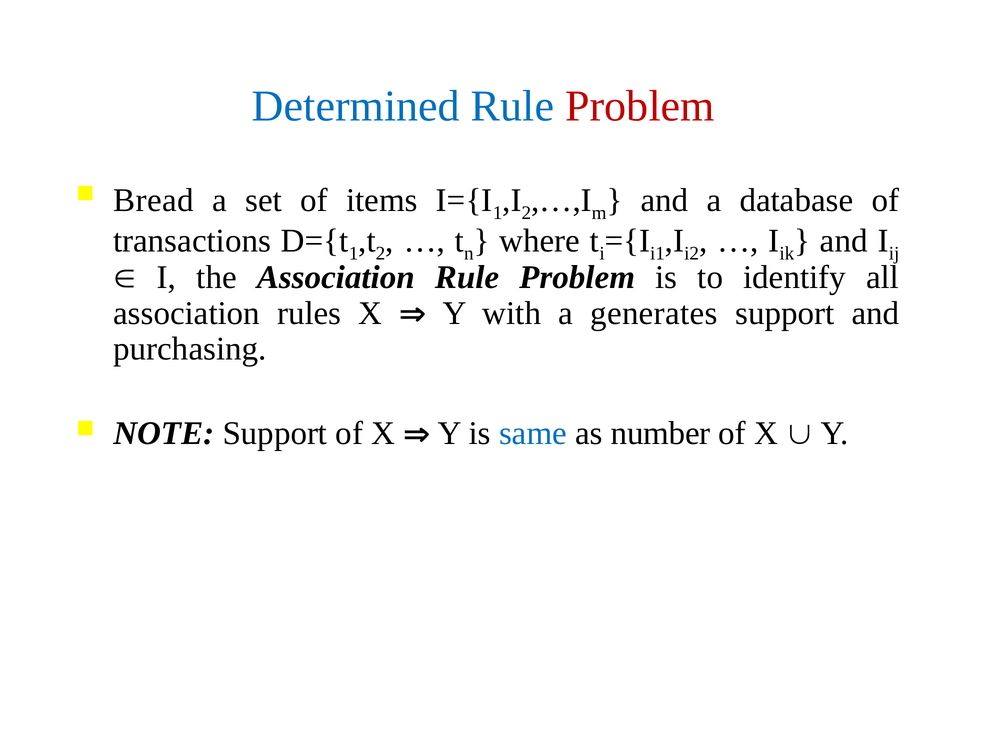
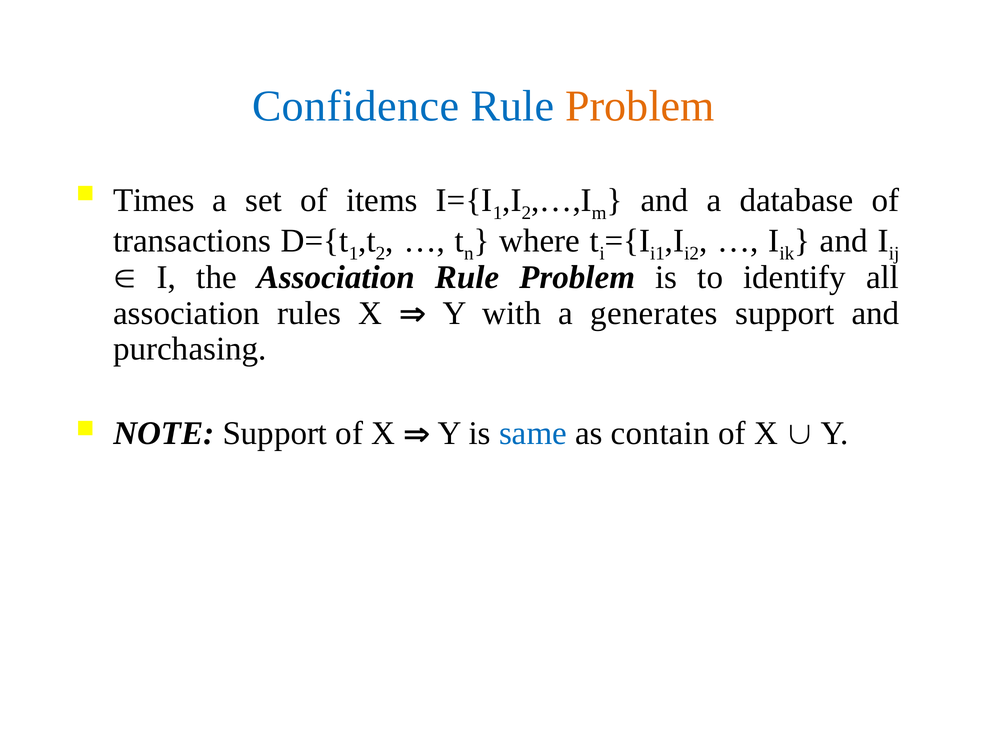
Determined: Determined -> Confidence (356, 106)
Problem colour: red -> orange (640, 106)
Bread: Bread -> Times (154, 200)
number: number -> contain (660, 433)
